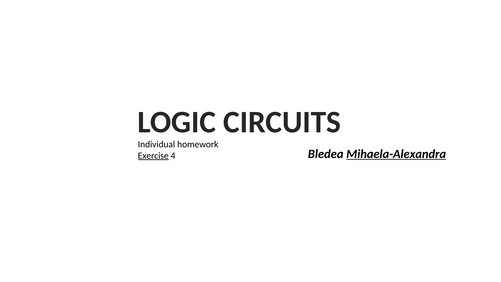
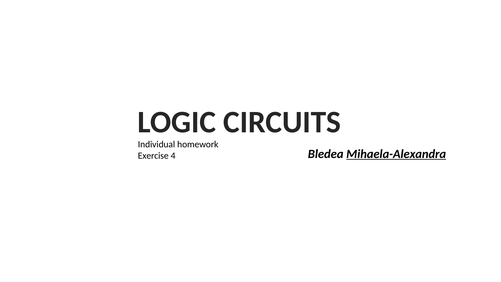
Exercise underline: present -> none (153, 156)
